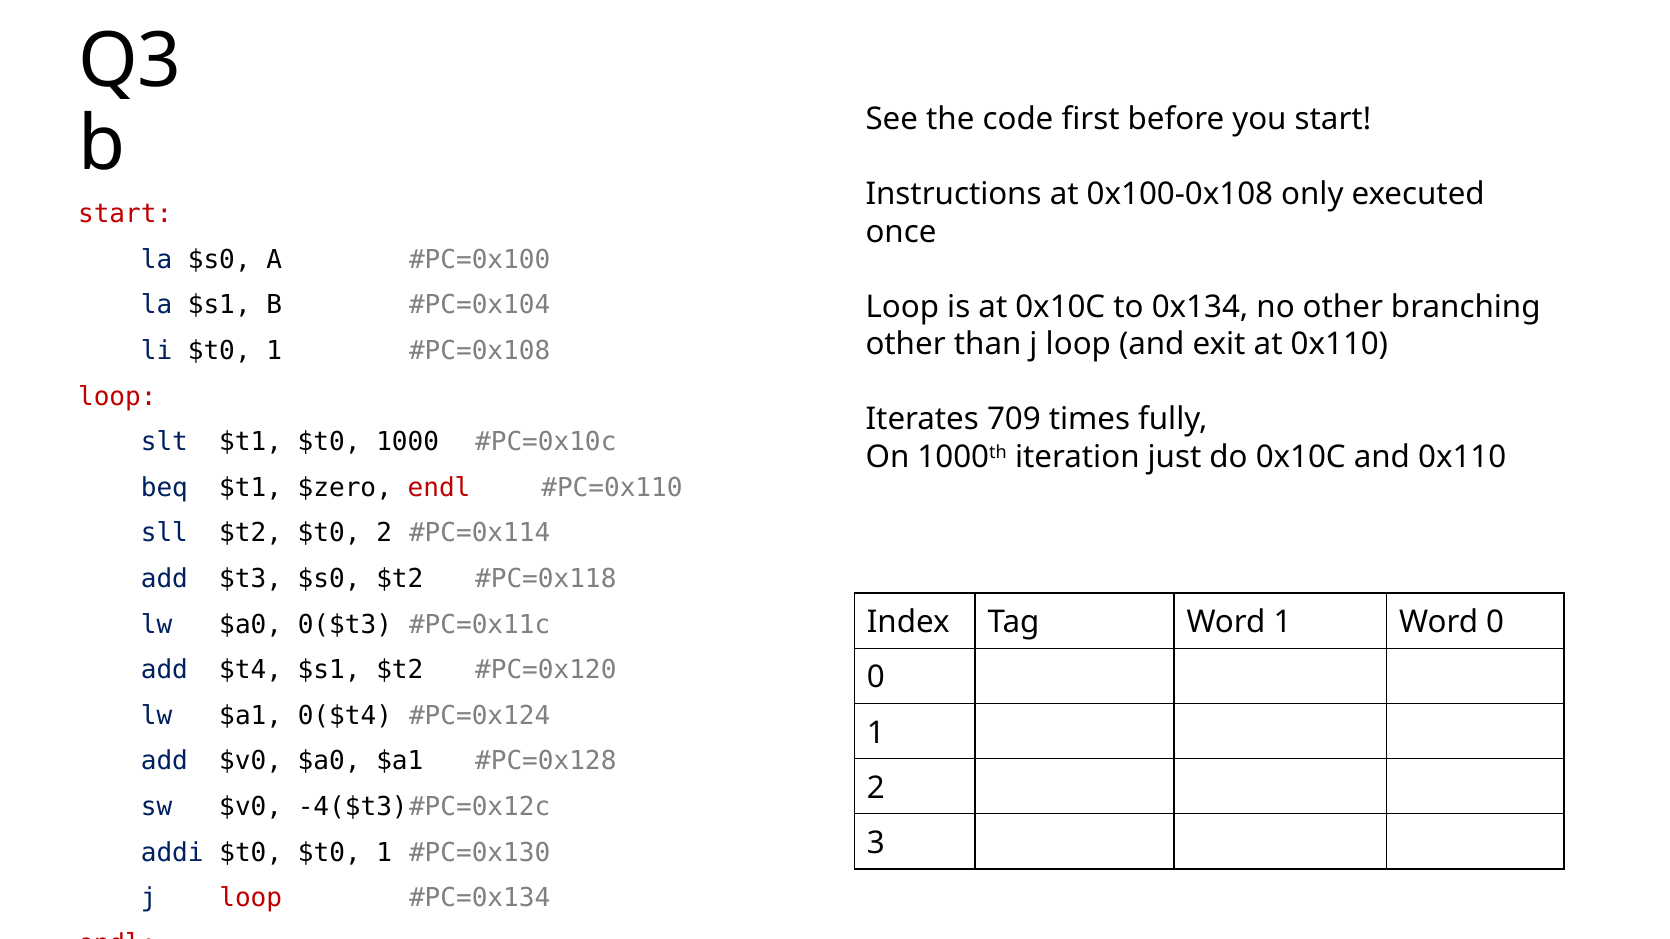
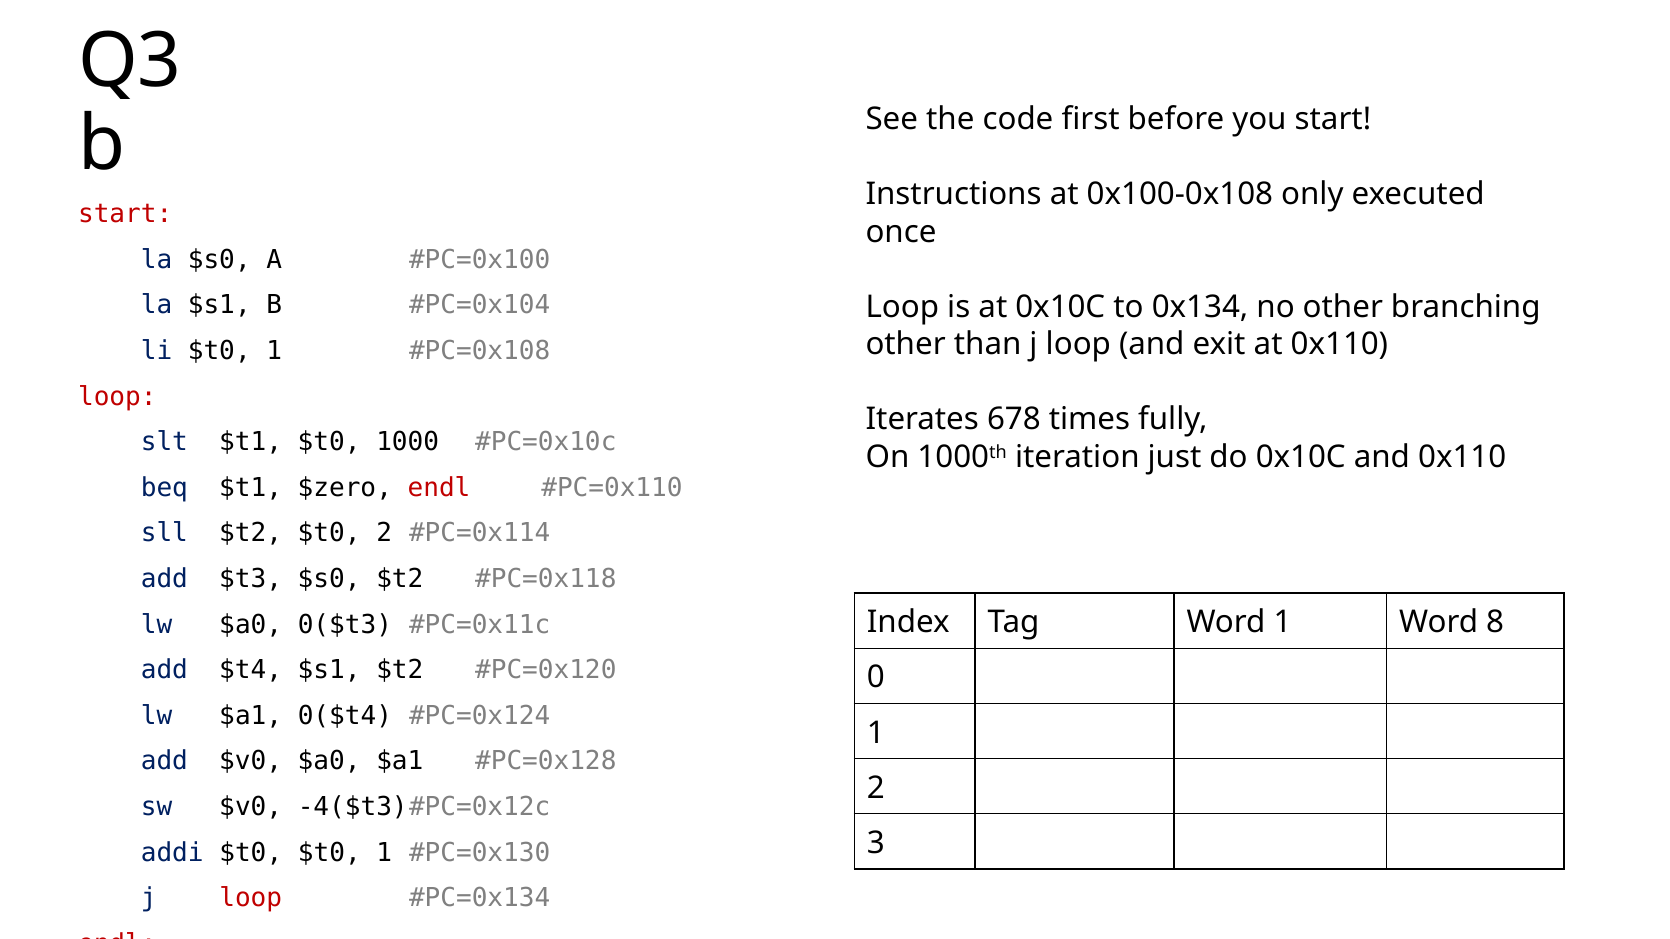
709: 709 -> 678 (1014, 420)
Word 0: 0 -> 8 (1495, 623)
